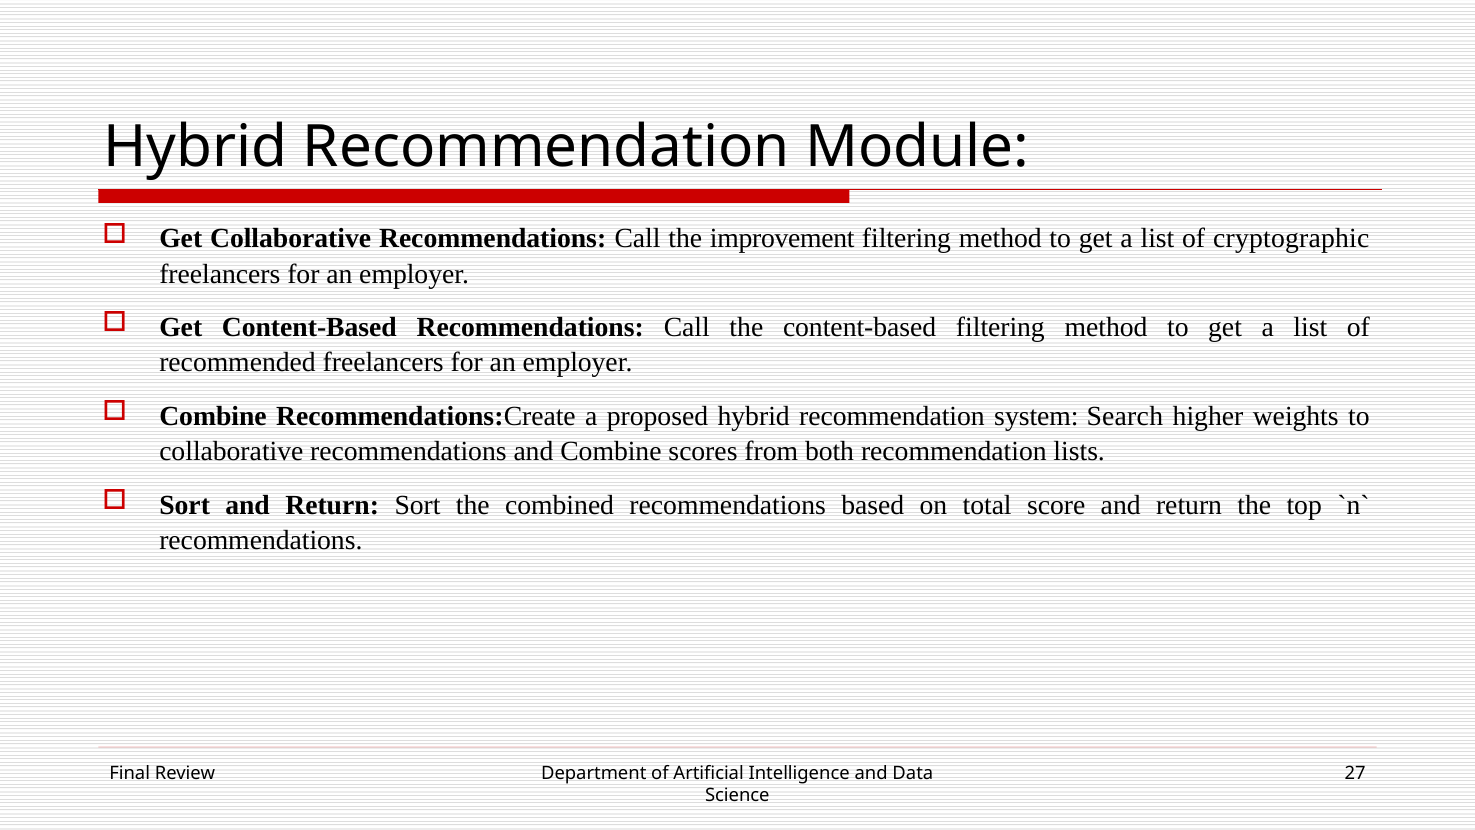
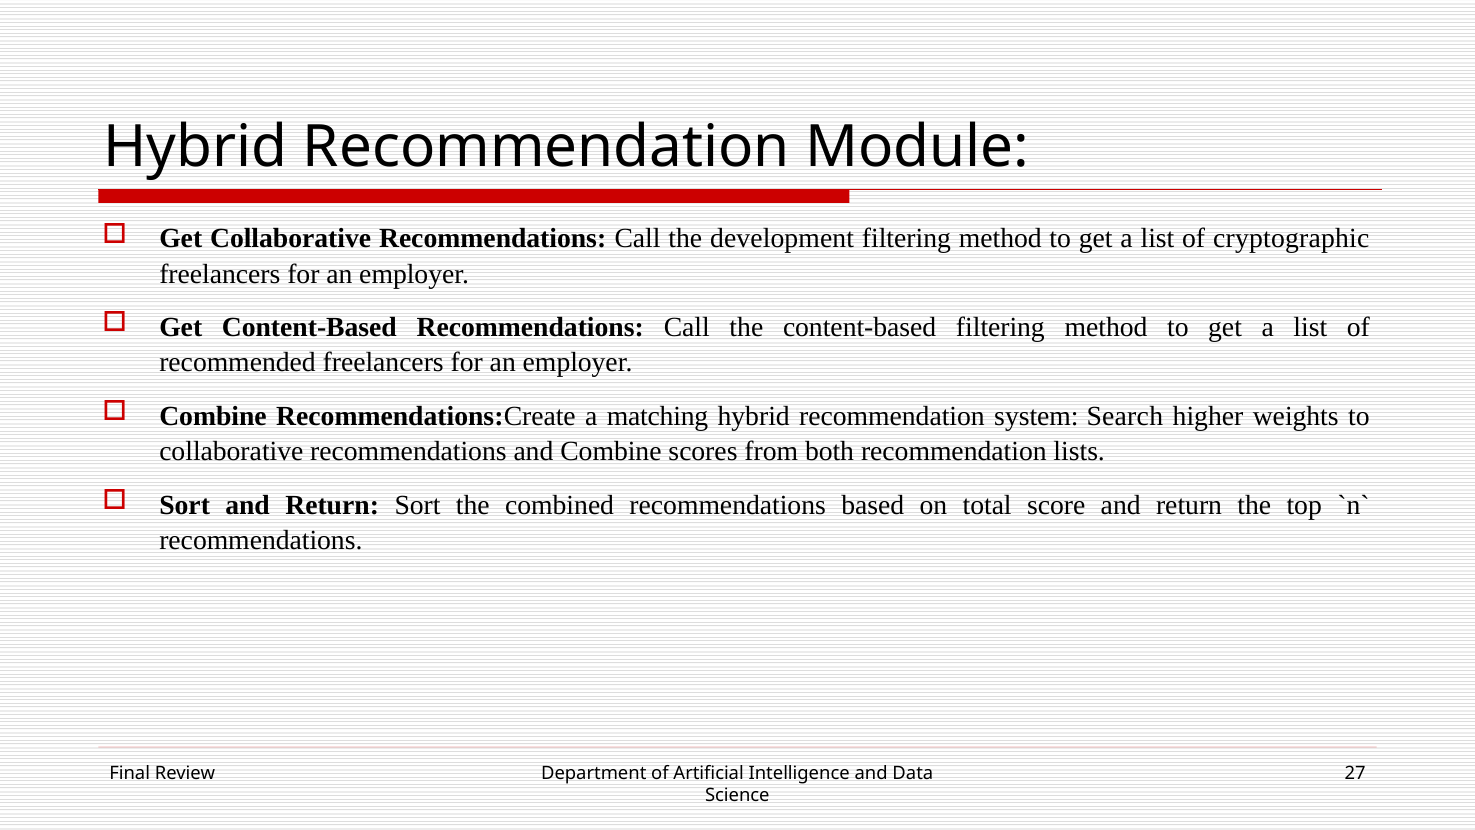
improvement: improvement -> development (782, 238)
proposed: proposed -> matching (658, 416)
